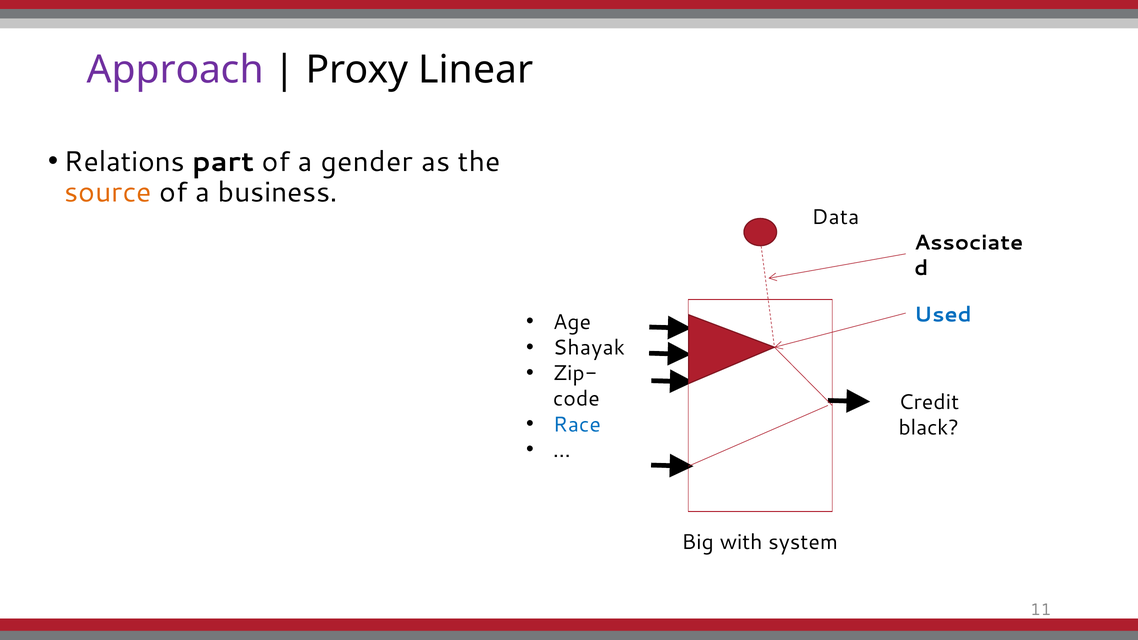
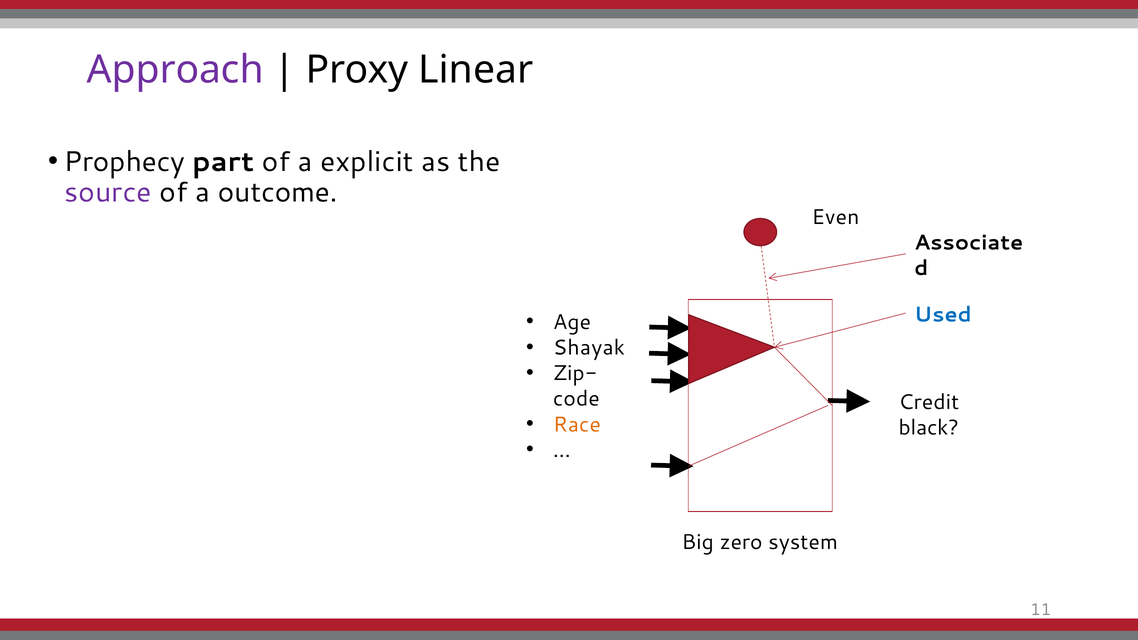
Relations: Relations -> Prophecy (124, 162)
gender: gender -> explicit (367, 162)
source colour: orange -> purple (108, 192)
business: business -> outcome (278, 192)
Data: Data -> Even (835, 217)
Race colour: blue -> orange (577, 425)
with: with -> zero (741, 542)
